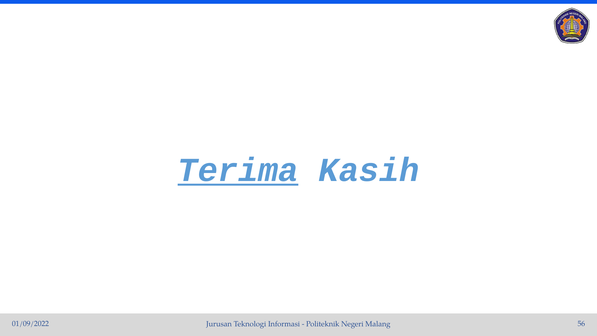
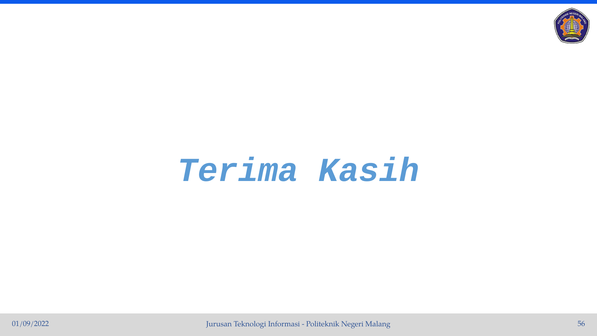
Terima underline: present -> none (238, 170)
